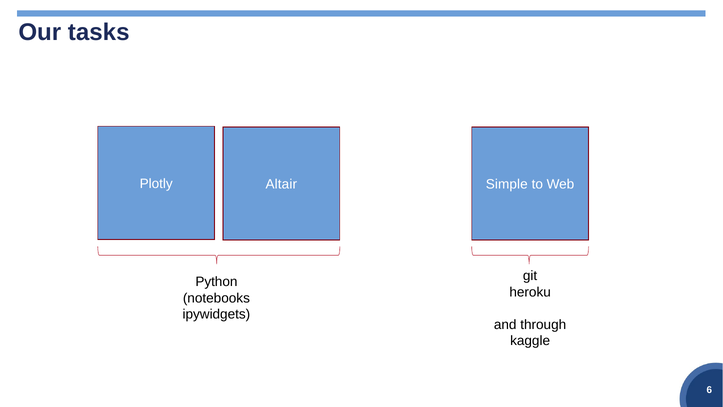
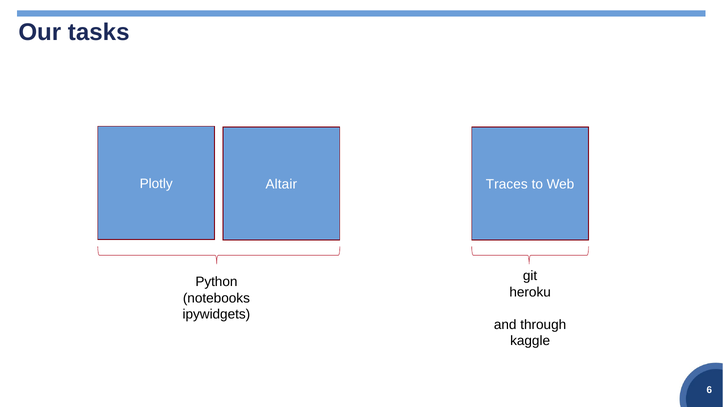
Simple: Simple -> Traces (507, 184)
